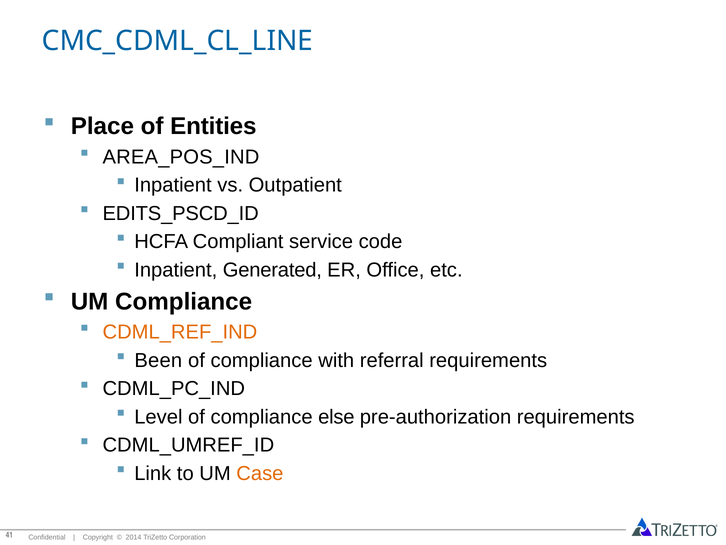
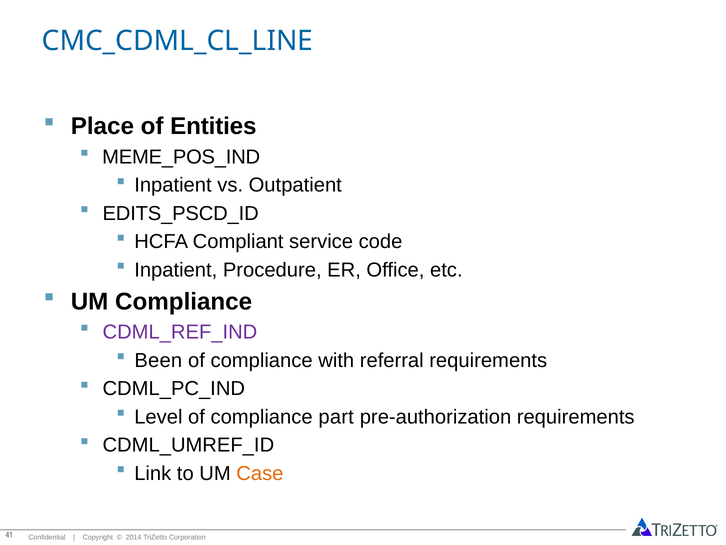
AREA_POS_IND: AREA_POS_IND -> MEME_POS_IND (181, 157)
Generated: Generated -> Procedure (272, 270)
CDML_REF_IND colour: orange -> purple (180, 332)
else: else -> part (336, 417)
